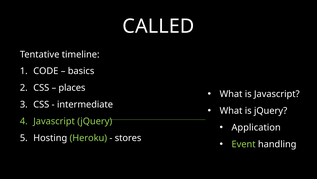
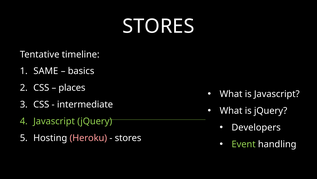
CALLED: CALLED -> STORES (158, 26)
CODE: CODE -> SAME (46, 71)
Application: Application -> Developers (256, 127)
Heroku colour: light green -> pink (88, 137)
